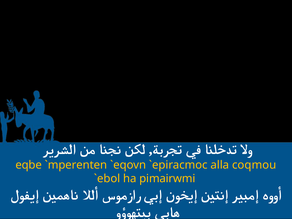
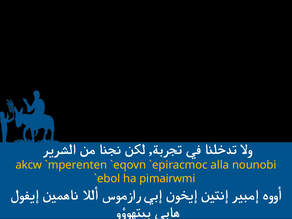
eqbe: eqbe -> akcw (29, 165)
coqmou: coqmou -> nounobi (254, 165)
